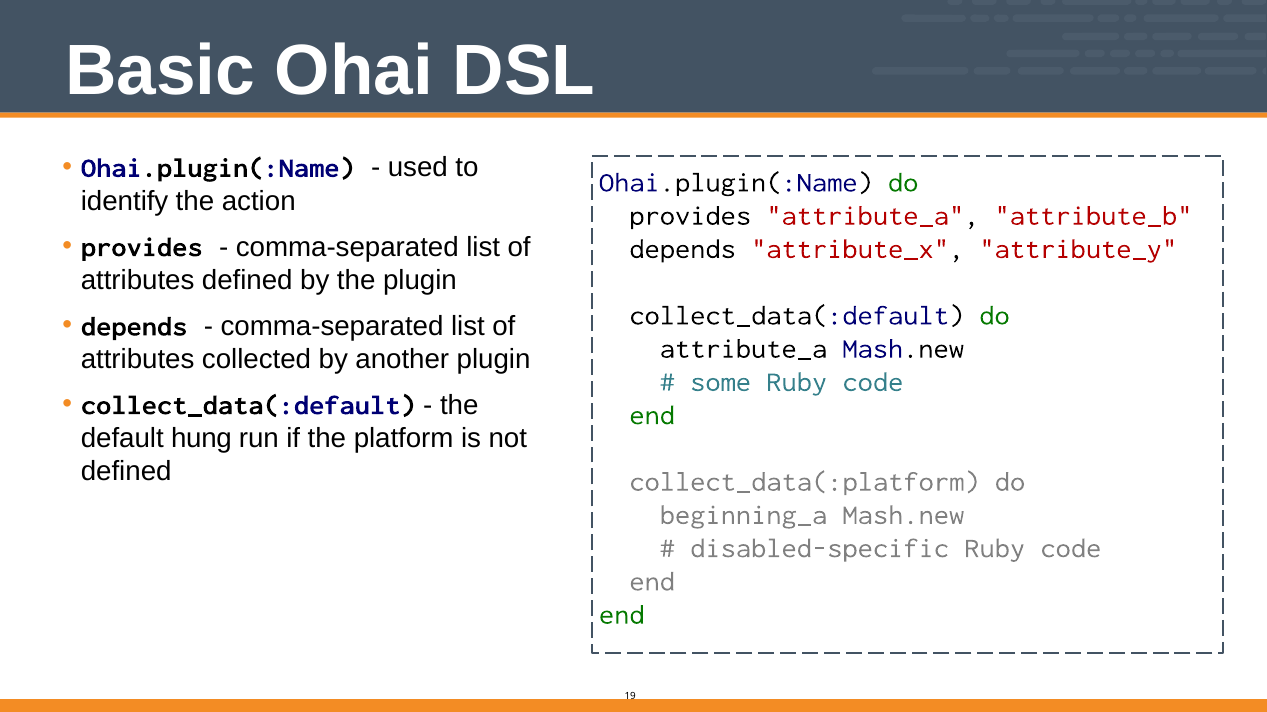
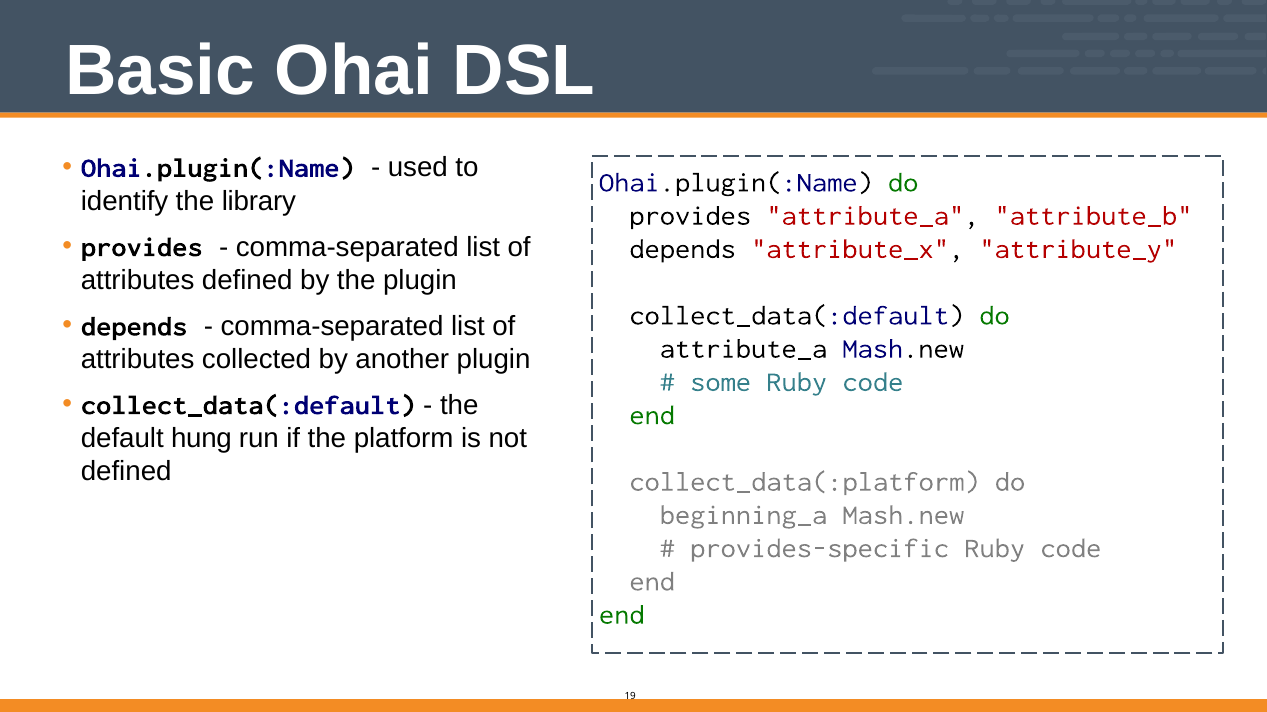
action: action -> library (259, 201)
disabled-specific: disabled-specific -> provides-specific (820, 548)
